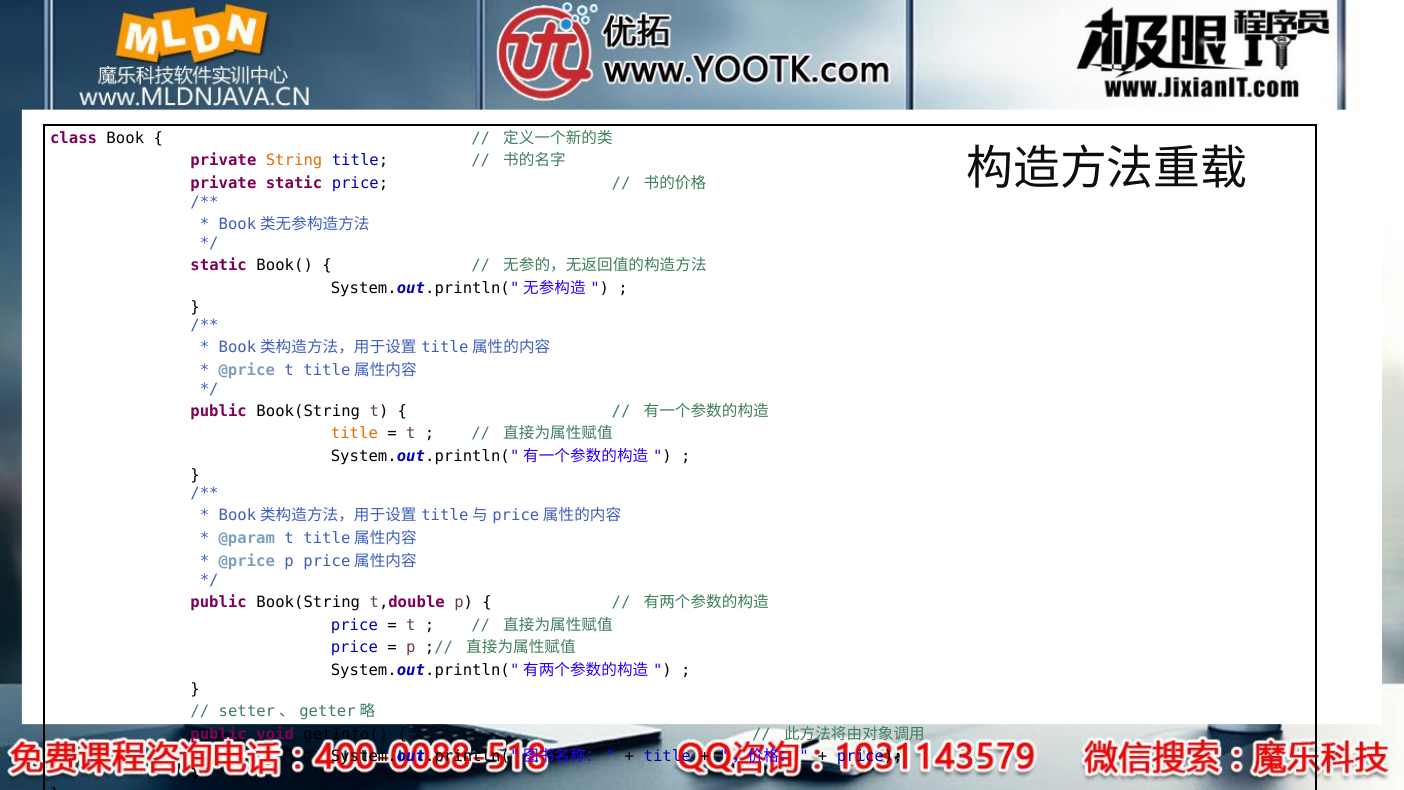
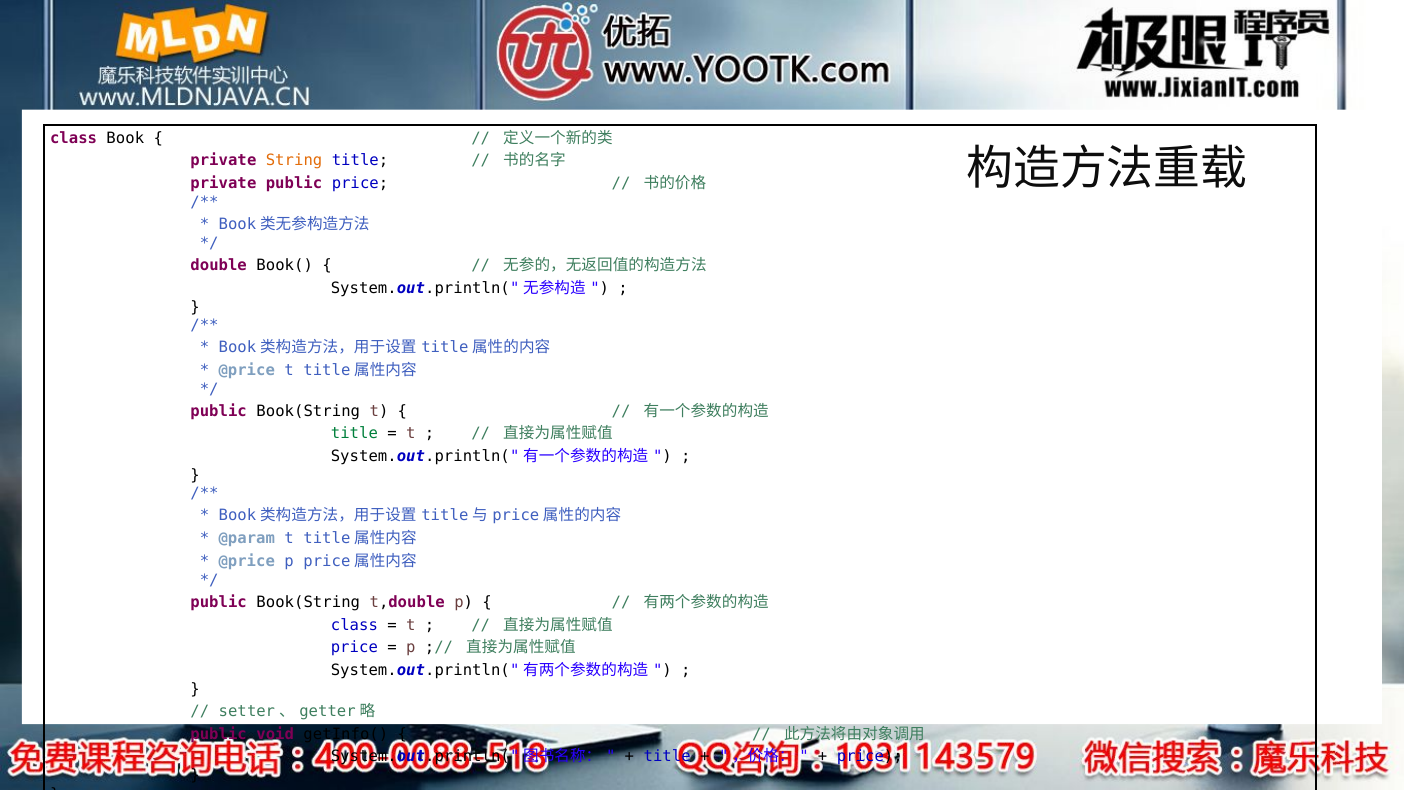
private static: static -> public (294, 183)
static: static -> double (219, 265)
title colour: orange -> green (354, 434)
price: price -> class (354, 625)
